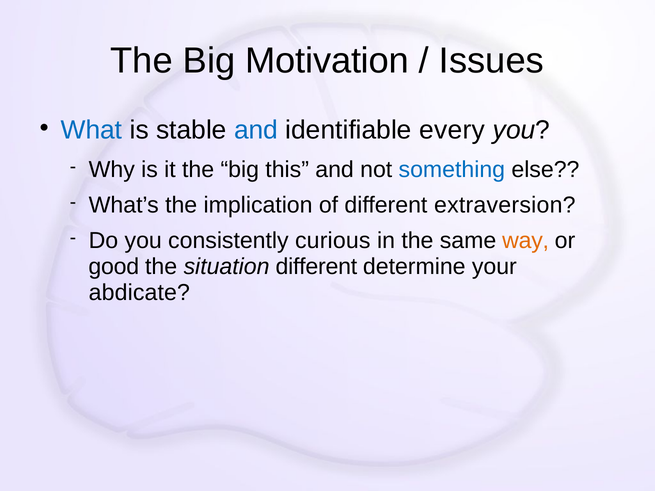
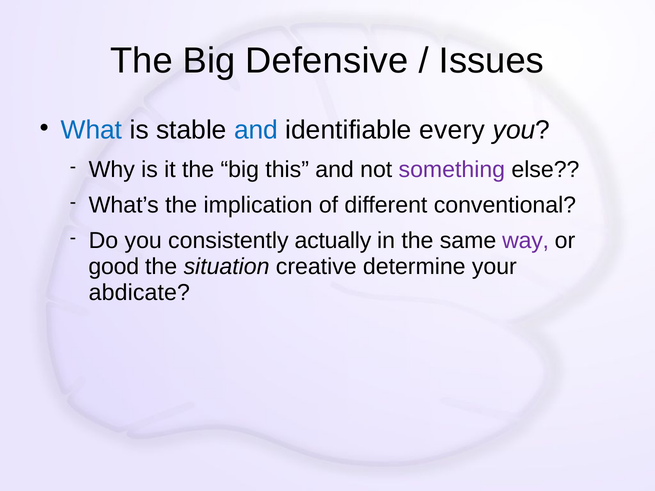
Motivation: Motivation -> Defensive (327, 61)
something colour: blue -> purple (452, 170)
extraversion: extraversion -> conventional (505, 205)
curious: curious -> actually (333, 241)
way colour: orange -> purple (526, 241)
situation different: different -> creative (316, 267)
